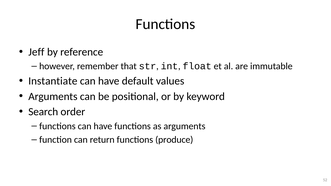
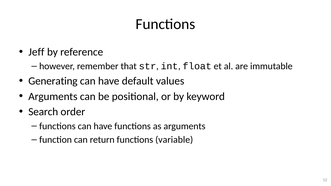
Instantiate: Instantiate -> Generating (53, 81)
produce: produce -> variable (174, 140)
